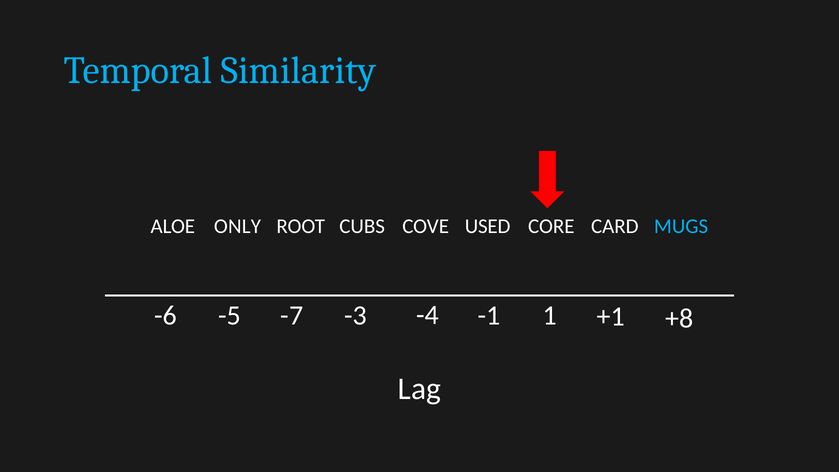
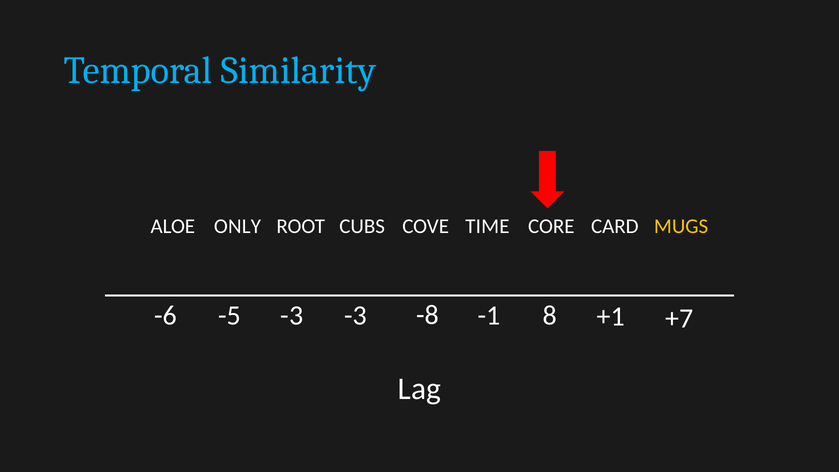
USED: USED -> TIME (487, 226)
MUGS colour: light blue -> yellow (681, 226)
-7: -7 -> -3 (292, 315)
-4: -4 -> -8 (428, 315)
1: 1 -> 8 (550, 316)
+8: +8 -> +7 (679, 318)
